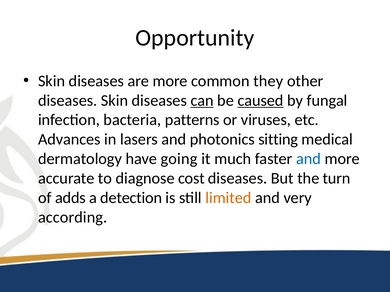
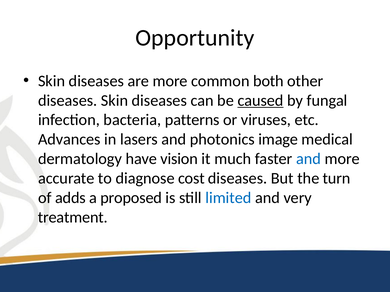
they: they -> both (268, 81)
can underline: present -> none (202, 101)
sitting: sitting -> image (278, 140)
going: going -> vision (179, 159)
detection: detection -> proposed (131, 198)
limited colour: orange -> blue (228, 198)
according: according -> treatment (73, 218)
